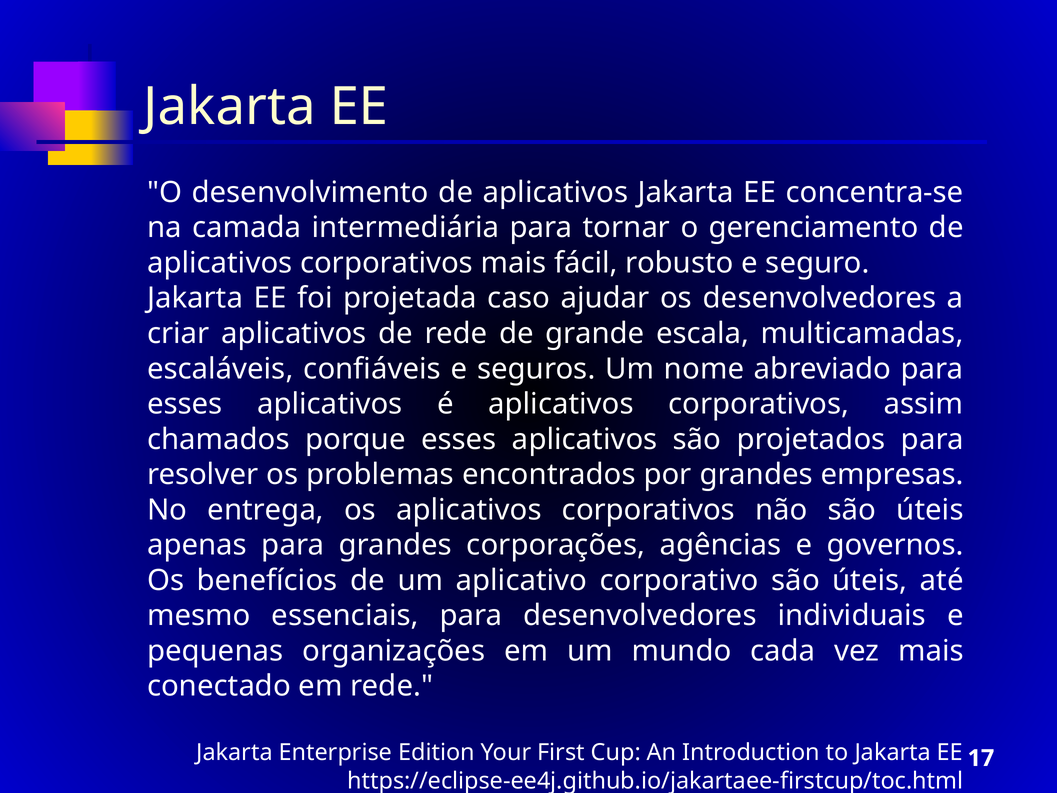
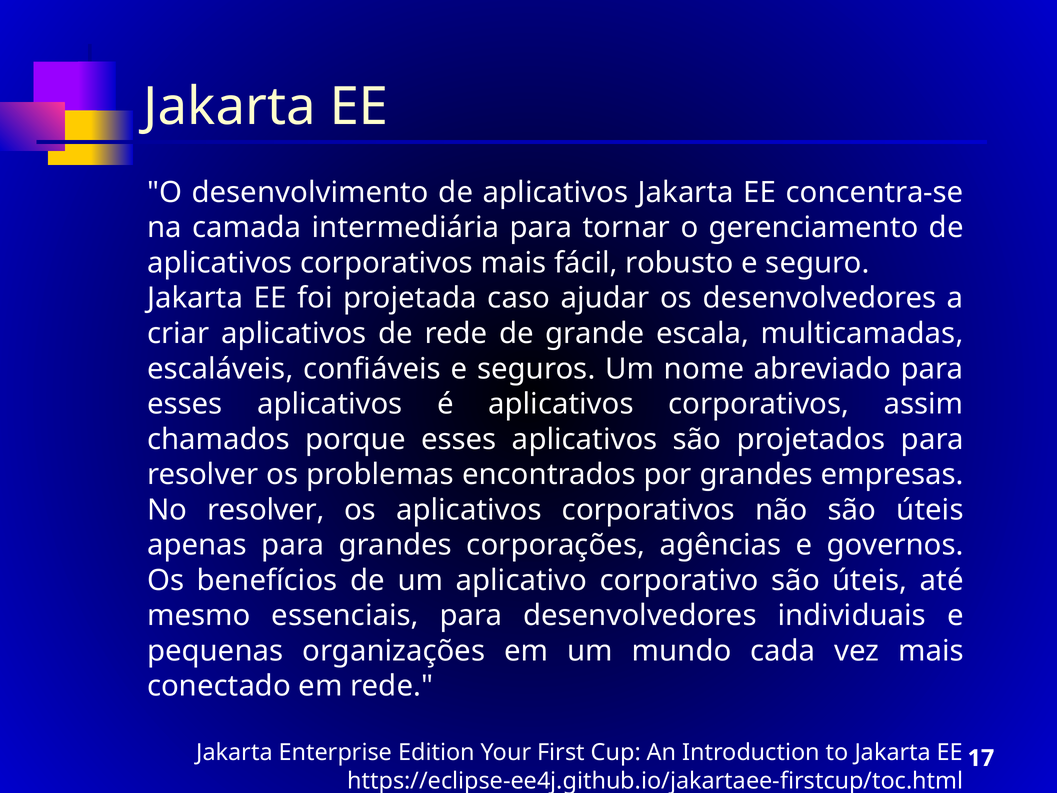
No entrega: entrega -> resolver (266, 510)
